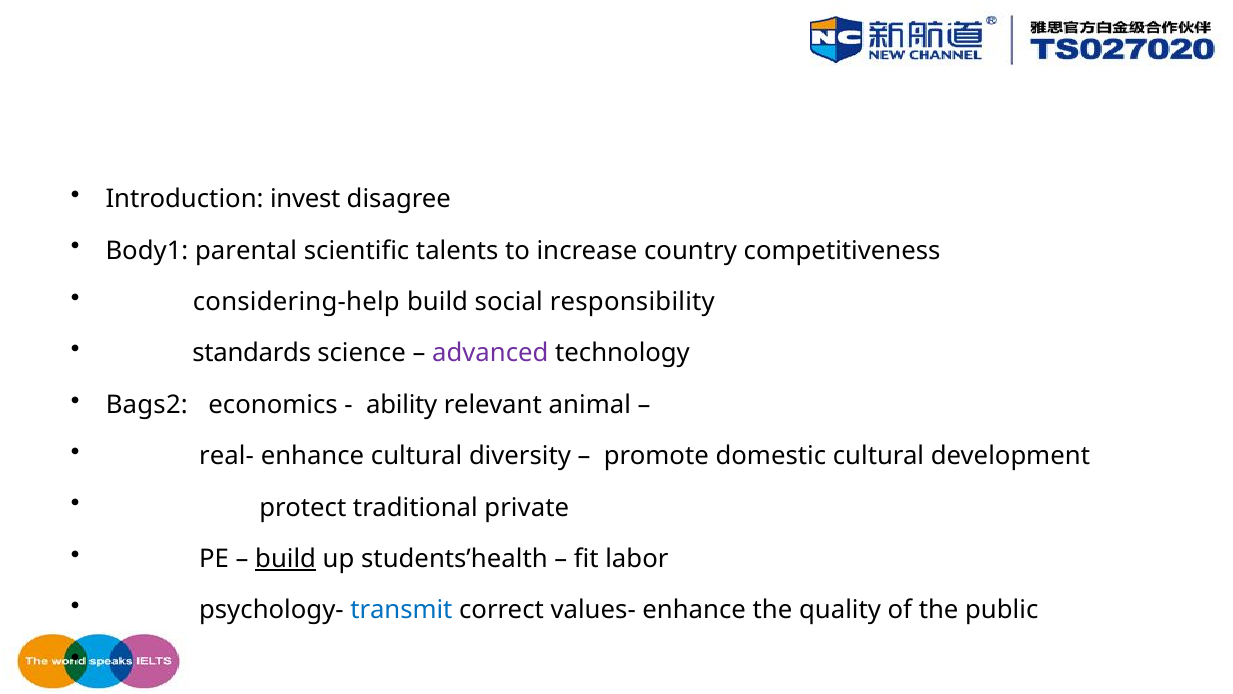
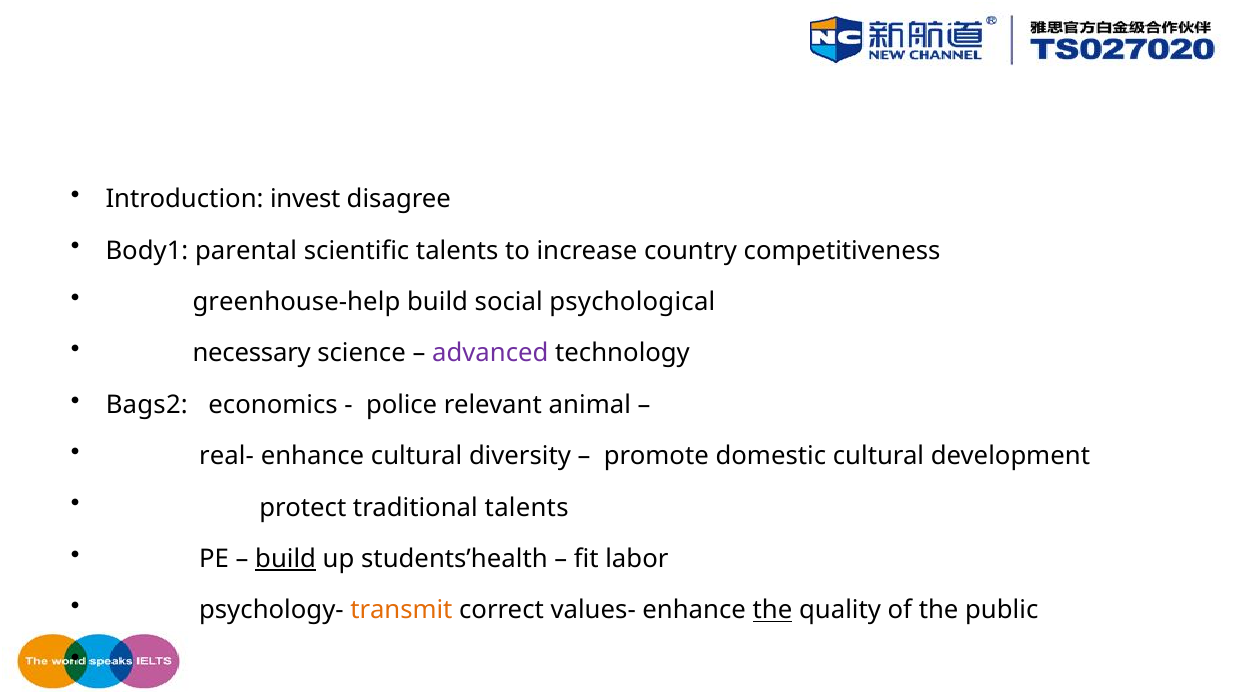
considering-help: considering-help -> greenhouse-help (296, 302)
responsibility: responsibility -> psychological (632, 302)
standards: standards -> necessary (252, 353)
ability: ability -> police (402, 405)
traditional private: private -> talents (527, 507)
transmit colour: blue -> orange (401, 610)
the underline: none -> present (772, 610)
